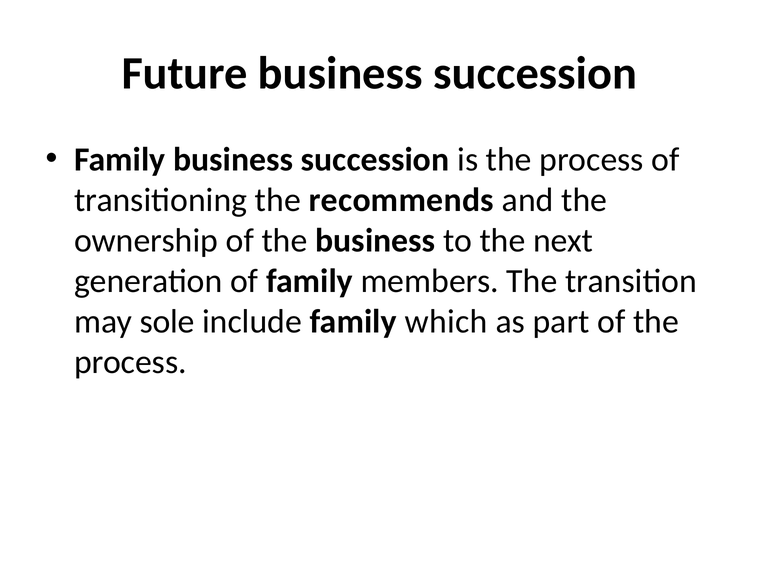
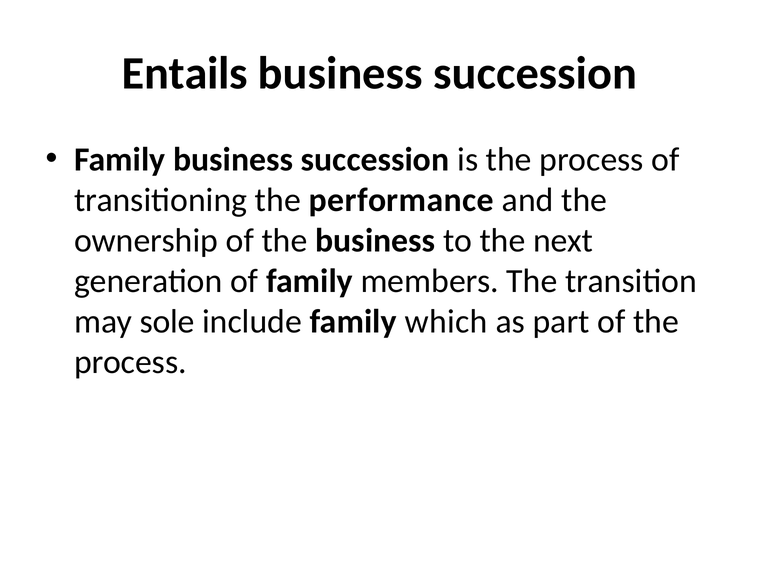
Future: Future -> Entails (185, 74)
recommends: recommends -> performance (401, 200)
